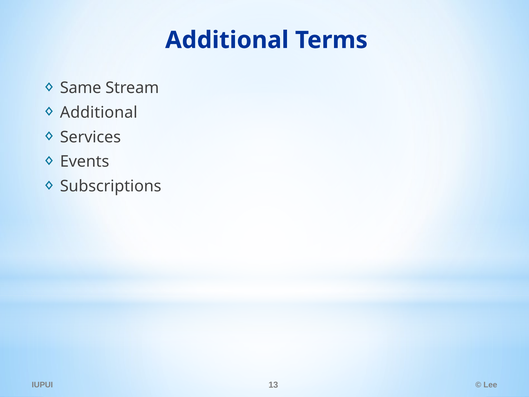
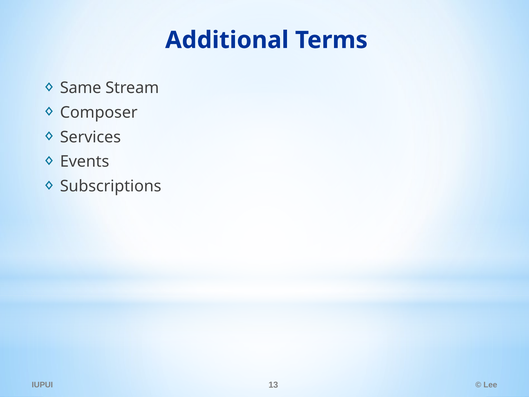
Additional: Additional -> Composer (99, 112)
